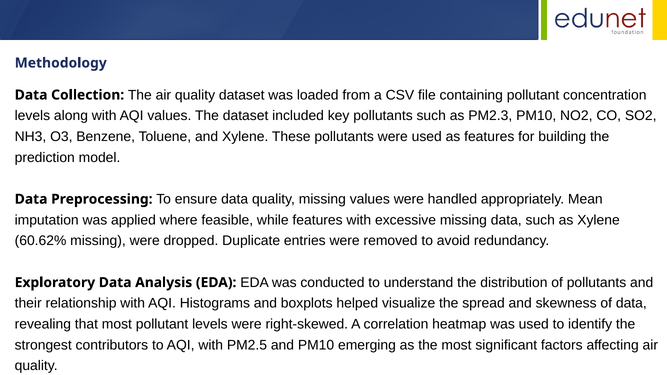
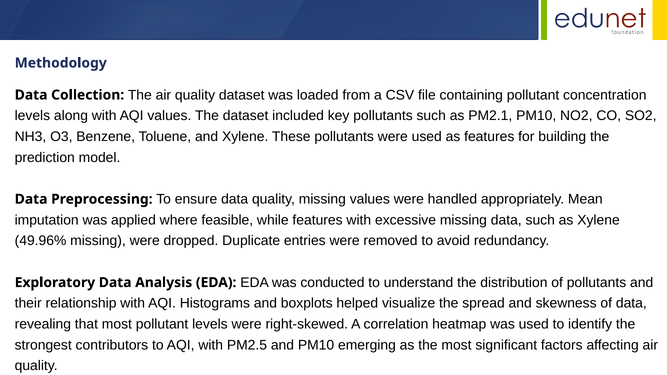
PM2.3: PM2.3 -> PM2.1 (490, 116)
60.62%: 60.62% -> 49.96% (41, 241)
